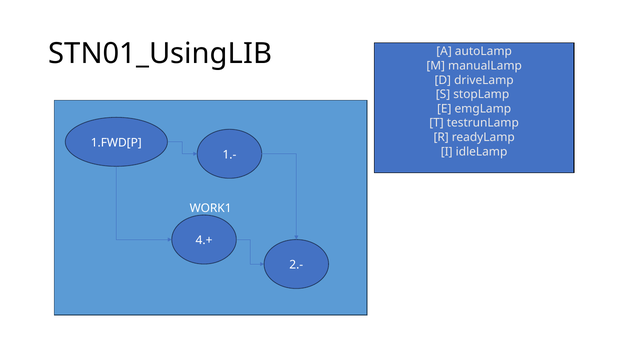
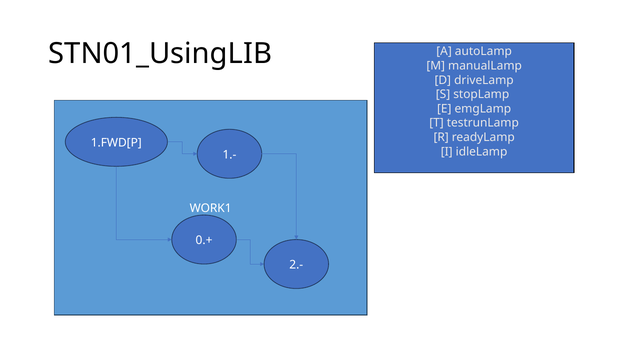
4.+: 4.+ -> 0.+ (204, 240)
